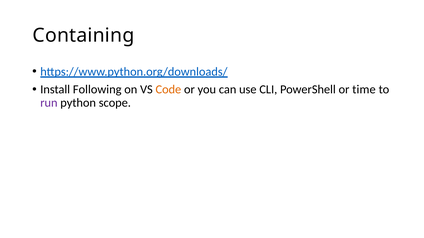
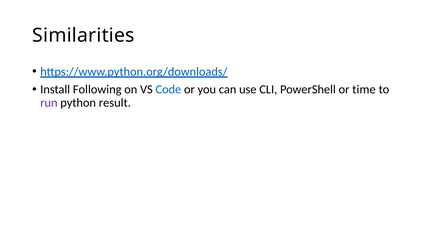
Containing: Containing -> Similarities (83, 36)
Code colour: orange -> blue (168, 90)
scope: scope -> result (115, 103)
